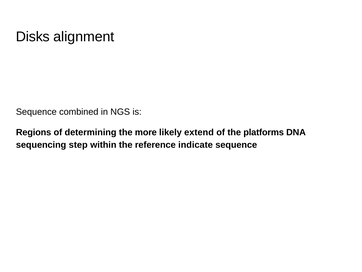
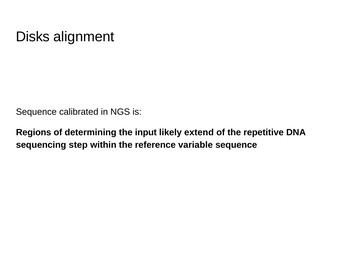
combined: combined -> calibrated (79, 112)
more: more -> input (146, 132)
platforms: platforms -> repetitive (264, 132)
indicate: indicate -> variable (196, 145)
